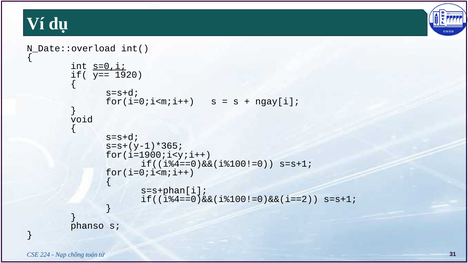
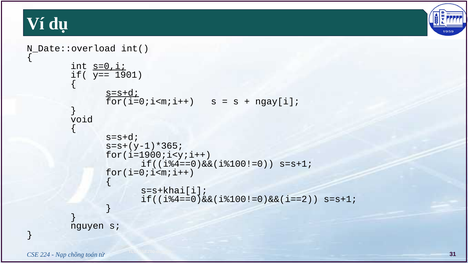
1920: 1920 -> 1901 (129, 75)
s=s+d underline: none -> present (122, 93)
s=s+phan[i: s=s+phan[i -> s=s+khai[i (174, 191)
phanso: phanso -> nguyen (87, 226)
